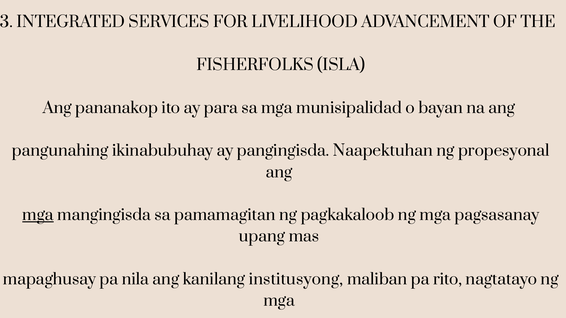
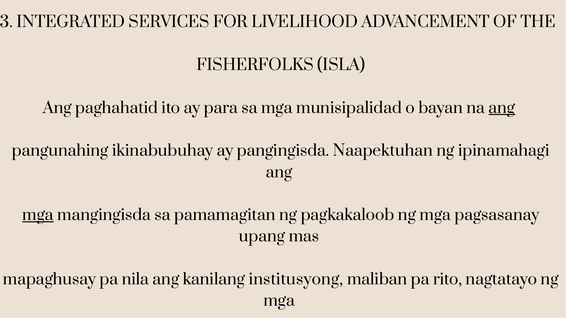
pananakop: pananakop -> paghahatid (117, 108)
ang underline: none -> present (502, 108)
propesyonal: propesyonal -> ipinamahagi (504, 151)
